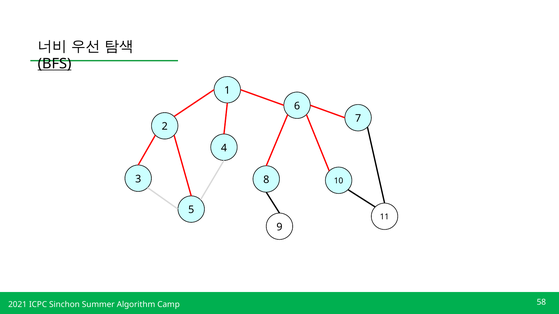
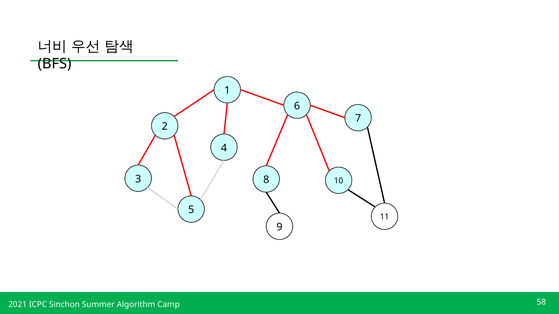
BFS underline: present -> none (55, 64)
